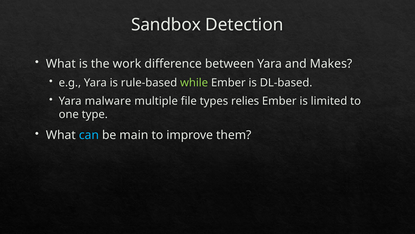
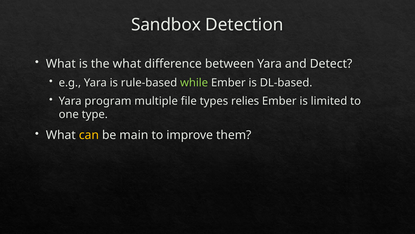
the work: work -> what (127, 64)
Makes: Makes -> Detect (331, 64)
malware: malware -> program (108, 101)
can colour: light blue -> yellow (89, 135)
